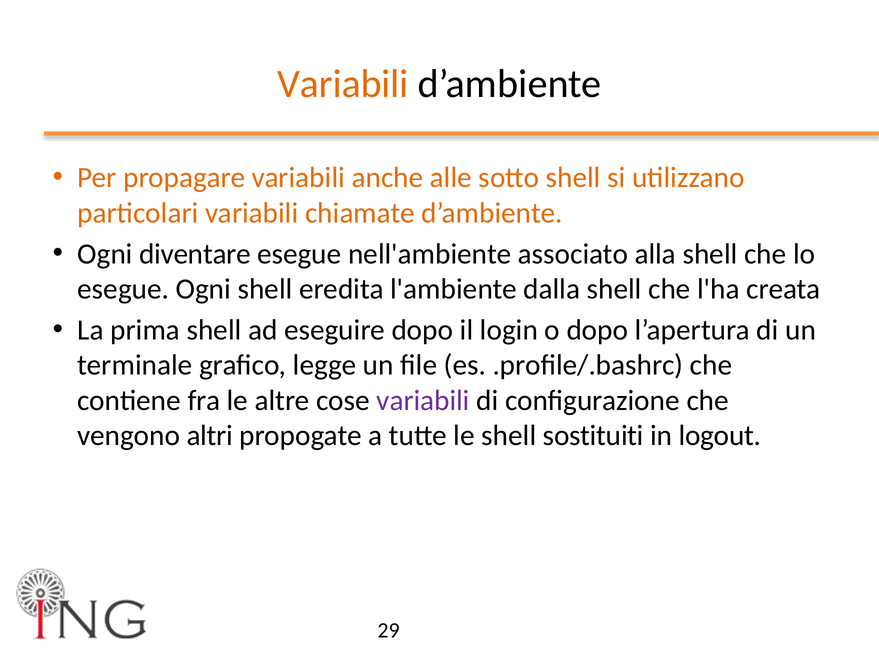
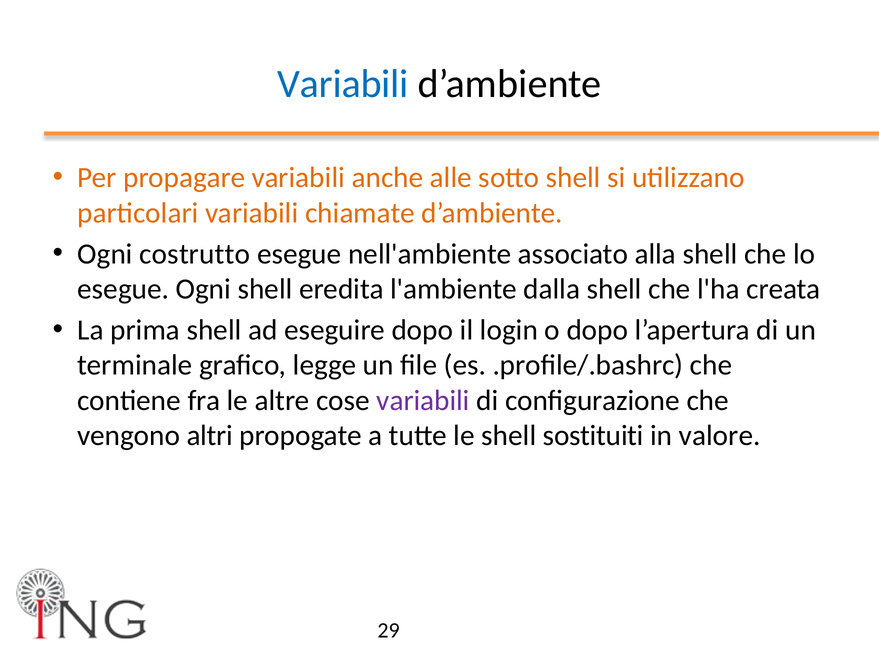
Variabili colour: orange -> blue (343, 84)
diventare: diventare -> costrutto (195, 254)
logout: logout -> valore (720, 436)
